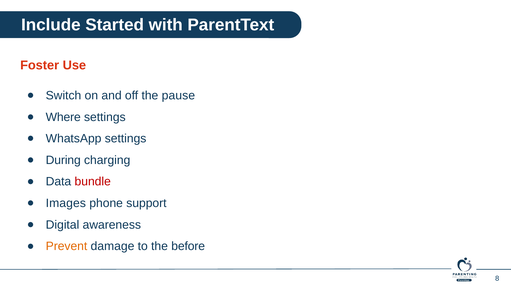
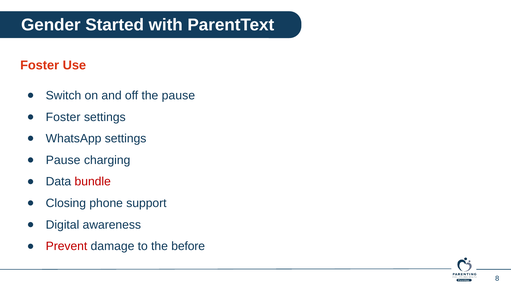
Include: Include -> Gender (51, 25)
Where: Where -> Foster (63, 117)
During: During -> Pause (63, 160)
Images: Images -> Closing (66, 204)
Prevent colour: orange -> red (67, 247)
